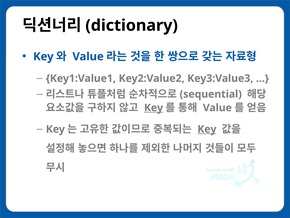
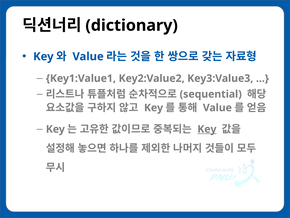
Key underline: present -> none (154, 108)
